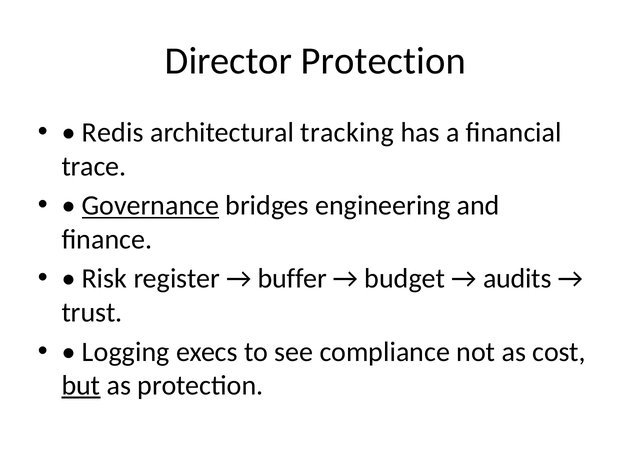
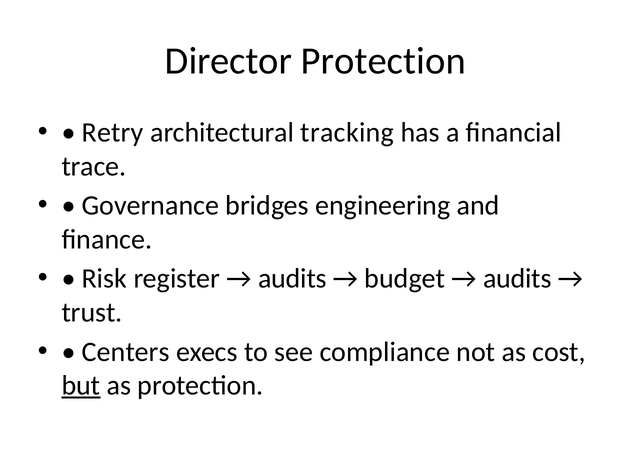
Redis: Redis -> Retry (113, 132)
Governance underline: present -> none (150, 205)
buffer: buffer -> audits (292, 278)
Logging: Logging -> Centers (126, 351)
